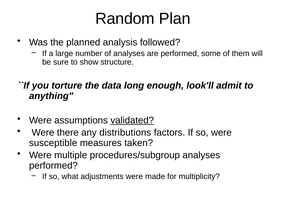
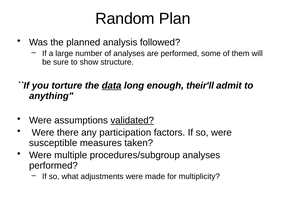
data underline: none -> present (112, 85)
look'll: look'll -> their'll (200, 85)
distributions: distributions -> participation (125, 132)
